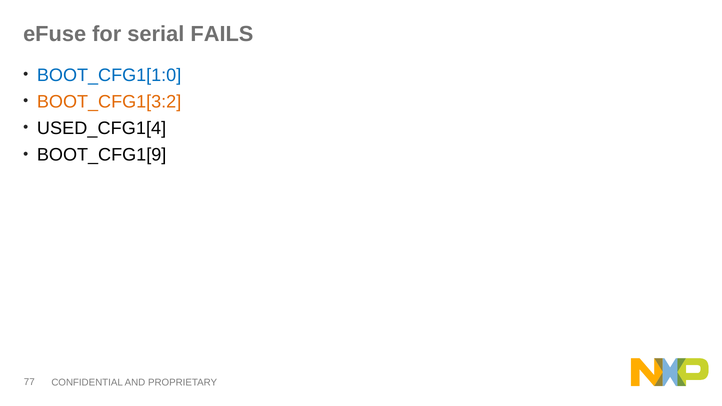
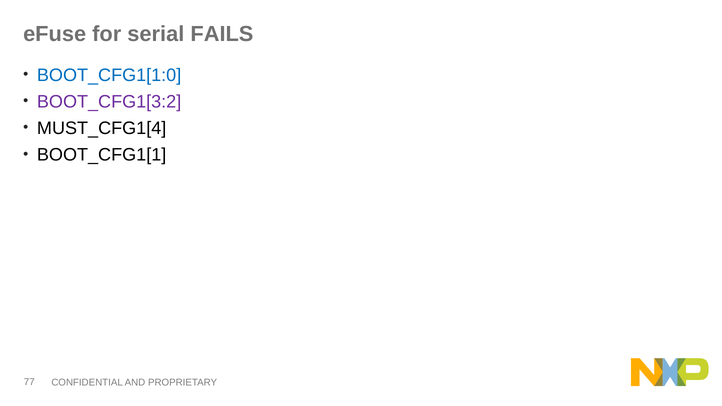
BOOT_CFG1[3:2 colour: orange -> purple (109, 102)
USED_CFG1[4: USED_CFG1[4 -> MUST_CFG1[4 (102, 128)
BOOT_CFG1[9: BOOT_CFG1[9 -> BOOT_CFG1[1 (102, 155)
